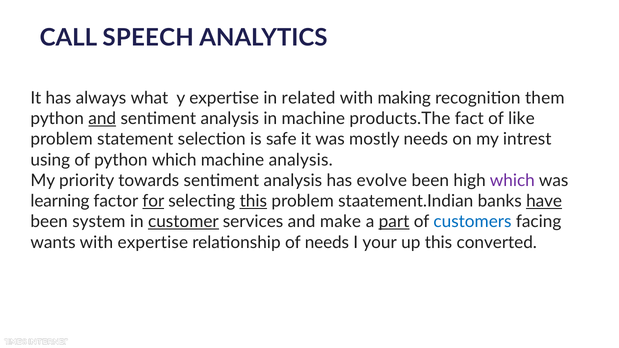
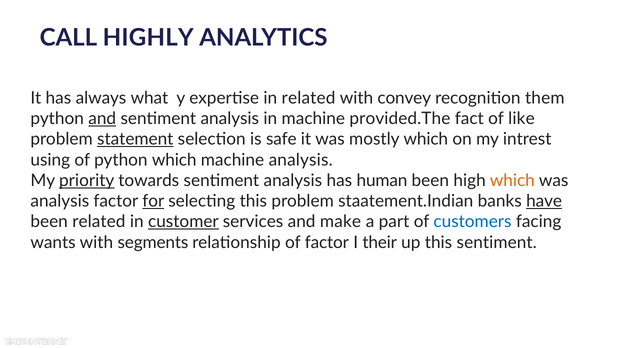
SPEECH: SPEECH -> HIGHLY (148, 38)
making: making -> convey (404, 98)
products.The: products.The -> provided.The (400, 119)
statement underline: none -> present (135, 139)
mostly needs: needs -> which (426, 139)
priority underline: none -> present (87, 181)
evolve: evolve -> human (382, 181)
which colour: purple -> orange (512, 181)
learning: learning -> analysis (60, 201)
this underline: present -> none (253, 201)
been system: system -> related (99, 222)
part underline: present -> none (394, 222)
with expertise: expertise -> segments (153, 243)
of needs: needs -> factor (327, 243)
your: your -> their (380, 243)
this converted: converted -> sentiment (497, 243)
